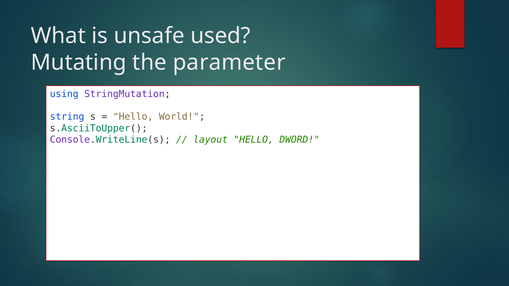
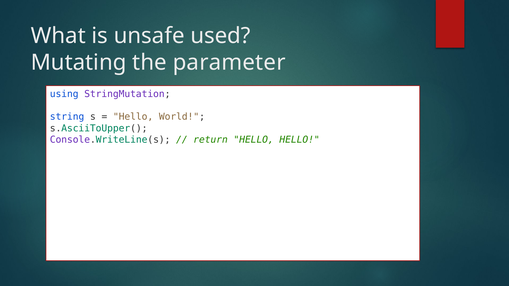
layout: layout -> return (211, 140)
HELLO DWORD: DWORD -> HELLO (300, 140)
